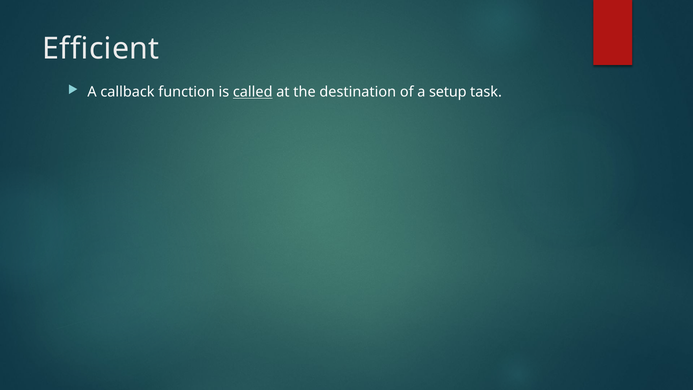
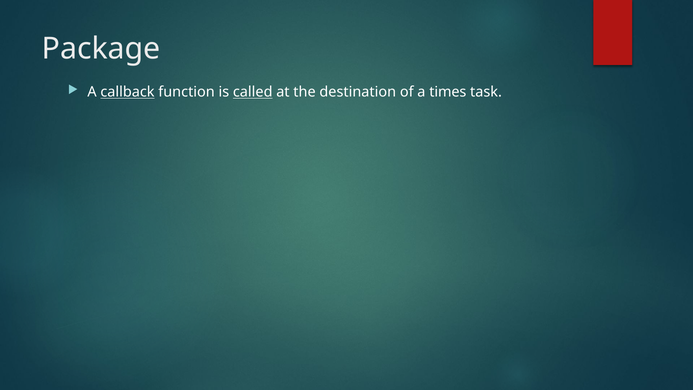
Efficient: Efficient -> Package (101, 49)
callback underline: none -> present (127, 92)
setup: setup -> times (448, 92)
